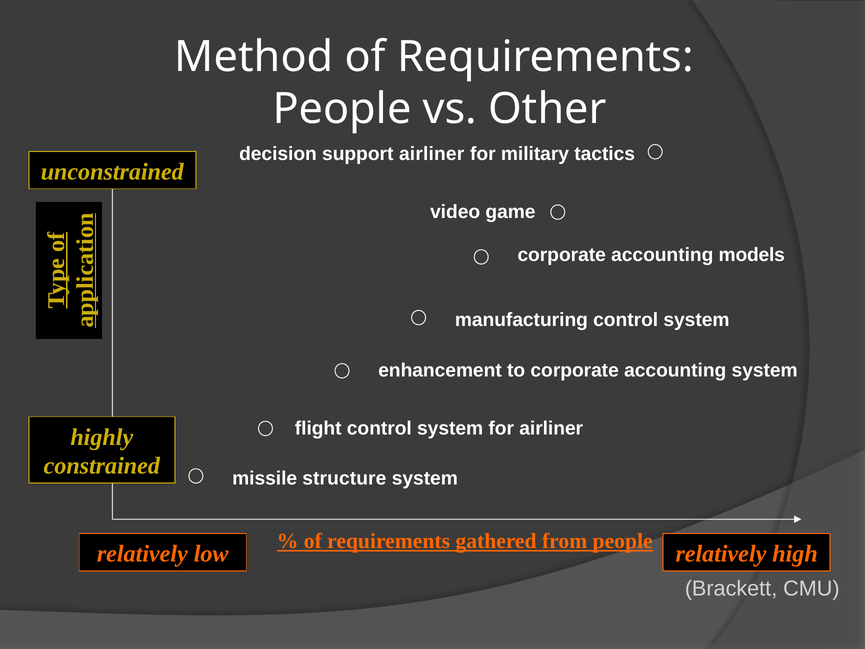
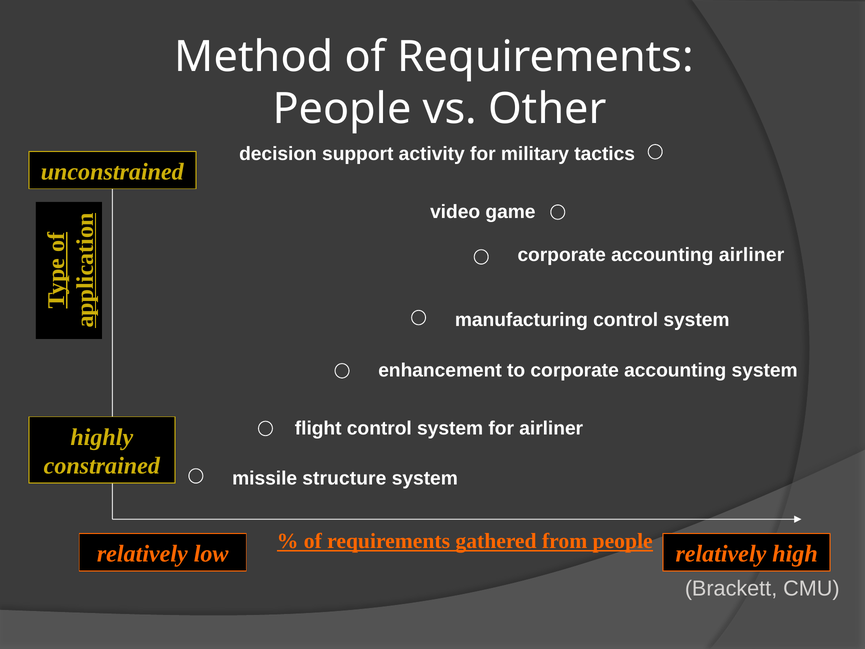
support airliner: airliner -> activity (432, 154)
accounting models: models -> airliner (752, 255)
